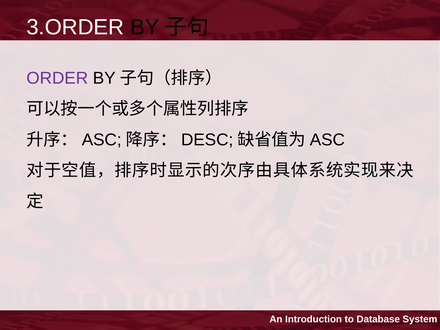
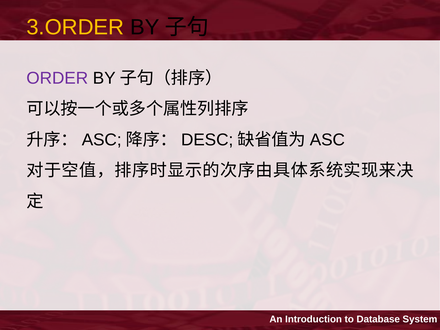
3.ORDER colour: white -> yellow (75, 27)
